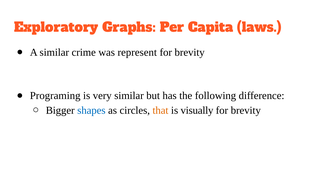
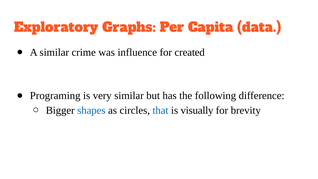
laws: laws -> data (259, 28)
represent: represent -> influence (137, 52)
brevity: brevity -> created (190, 52)
that colour: orange -> blue (160, 110)
